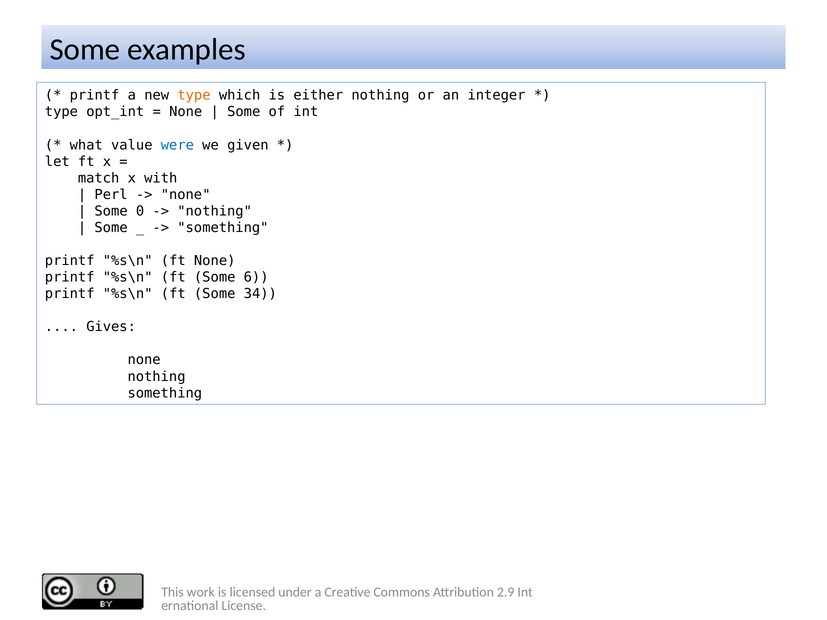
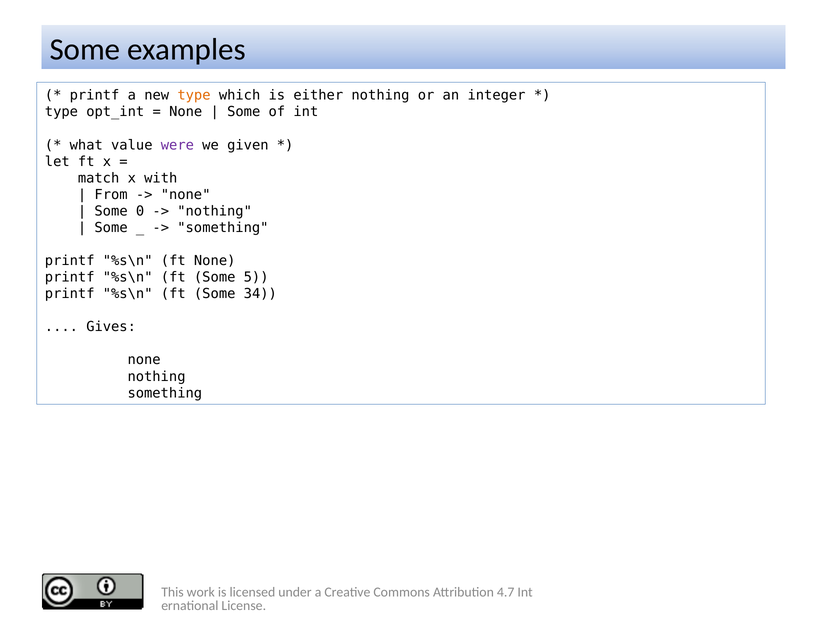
were colour: blue -> purple (177, 145)
Perl: Perl -> From (111, 195)
6: 6 -> 5 (256, 277)
2.9: 2.9 -> 4.7 (506, 592)
